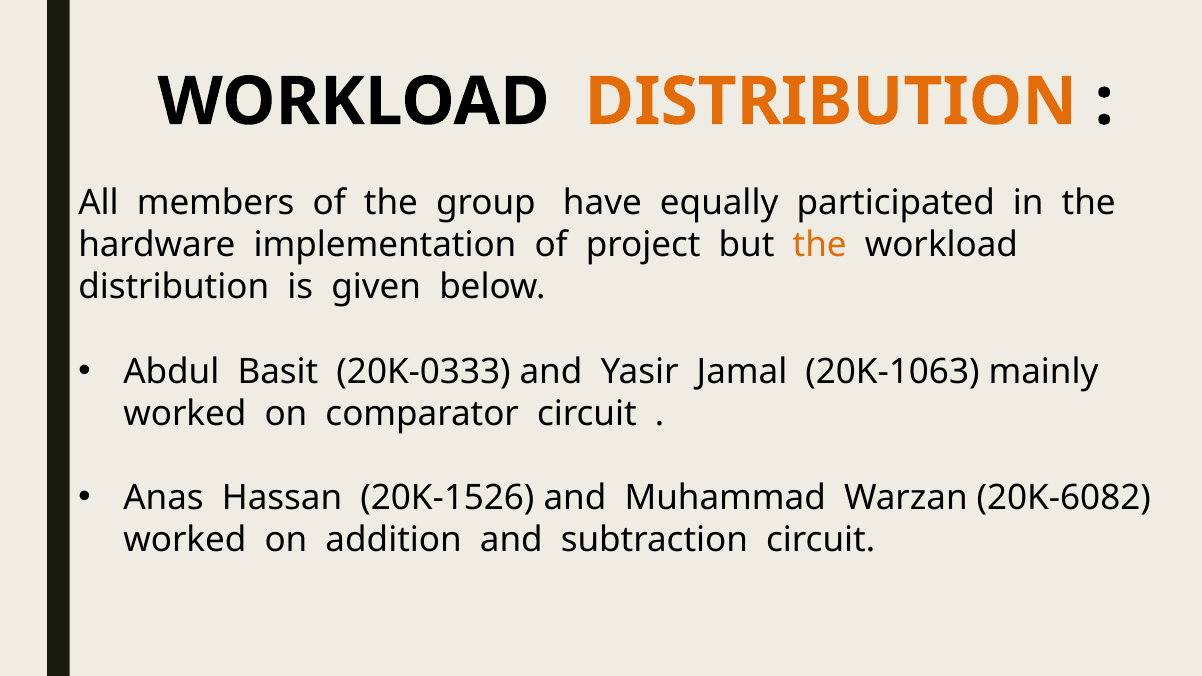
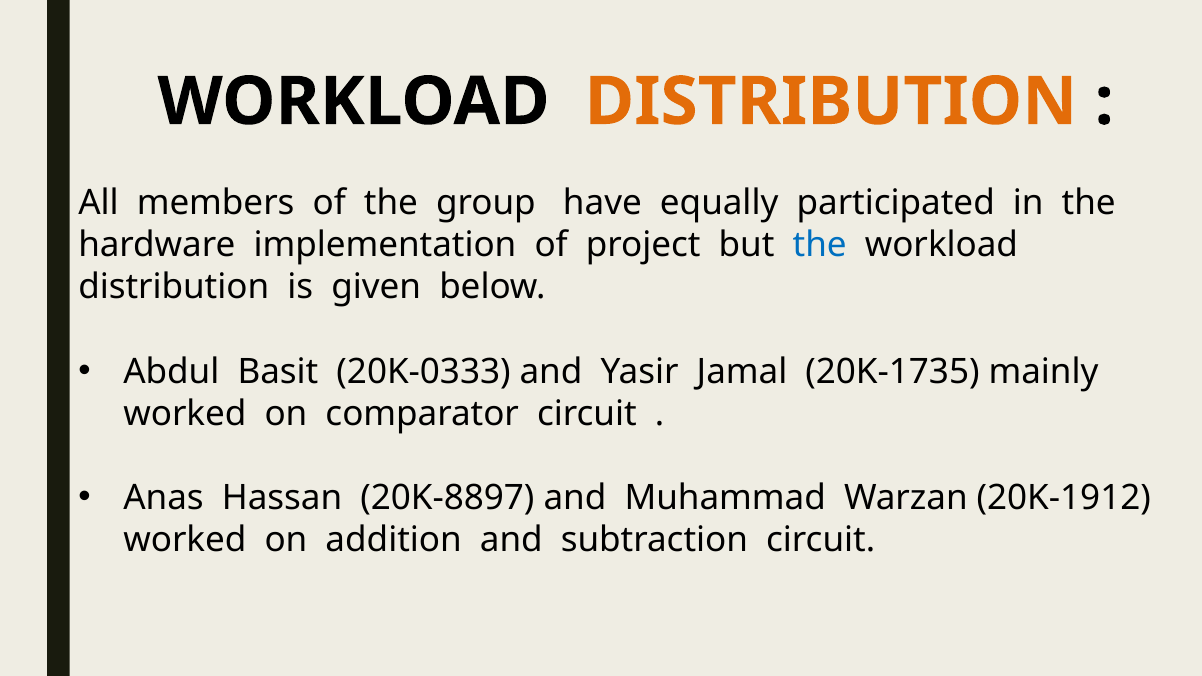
the colour: orange -> blue (820, 245)
20K-1063: 20K-1063 -> 20K-1735 (892, 372)
20K-1526: 20K-1526 -> 20K-8897 (447, 498)
20K-6082: 20K-6082 -> 20K-1912 (1064, 498)
